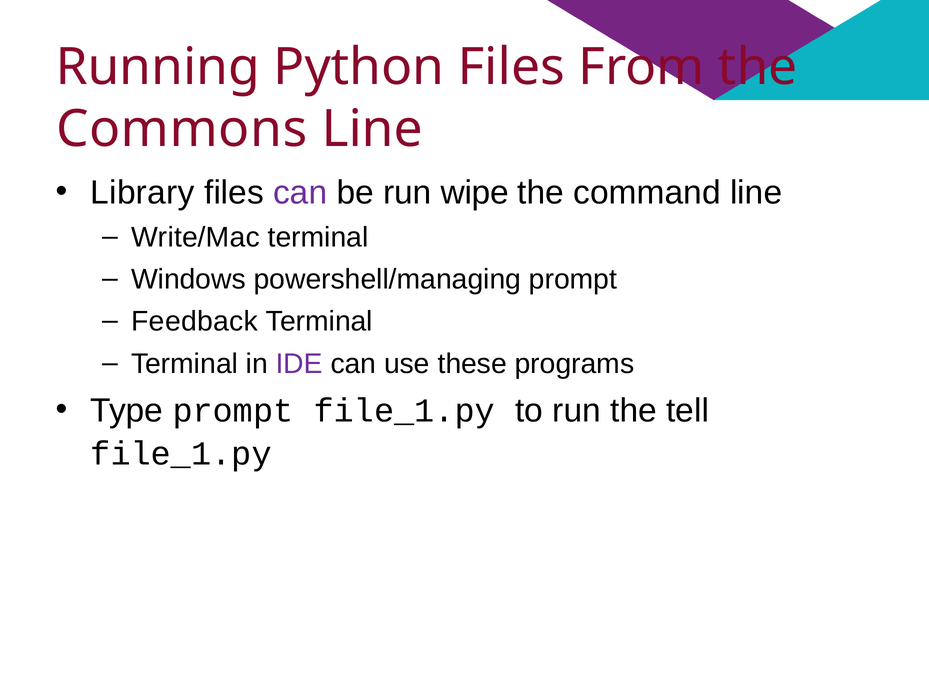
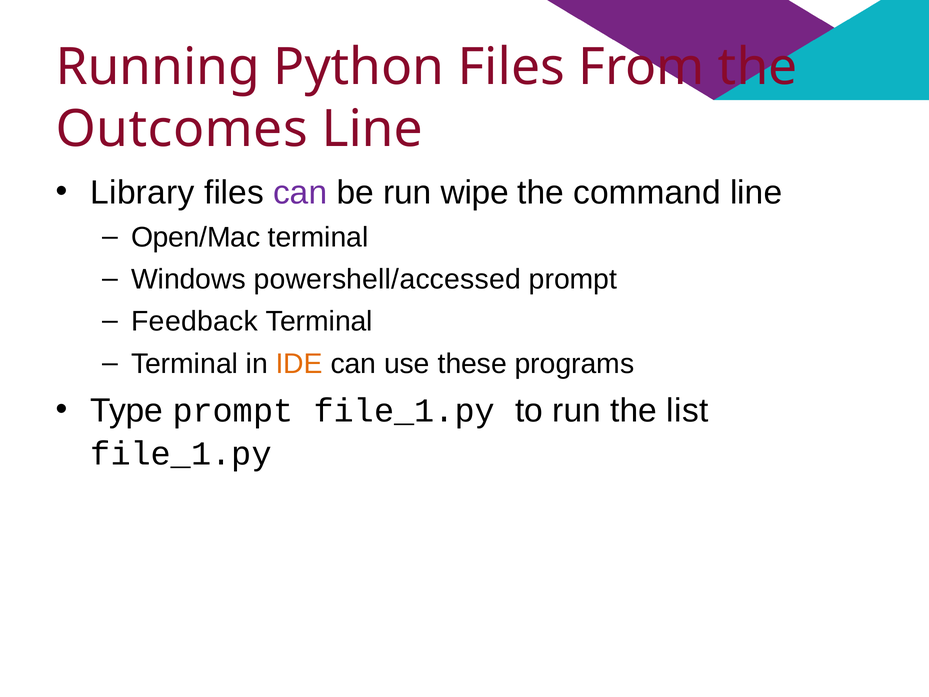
Commons: Commons -> Outcomes (182, 129)
Write/Mac: Write/Mac -> Open/Mac (196, 237)
powershell/managing: powershell/managing -> powershell/accessed (387, 279)
IDE colour: purple -> orange (299, 364)
tell: tell -> list (687, 411)
